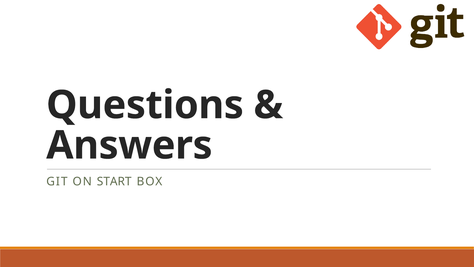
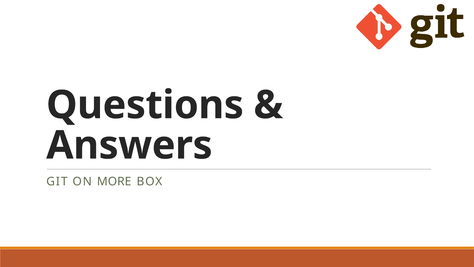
START: START -> MORE (114, 181)
